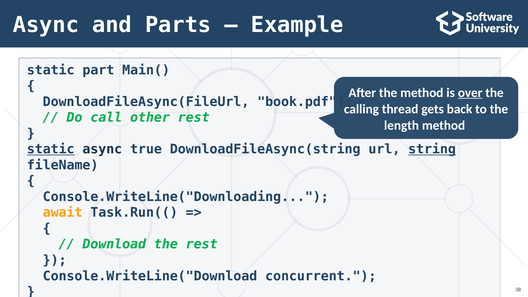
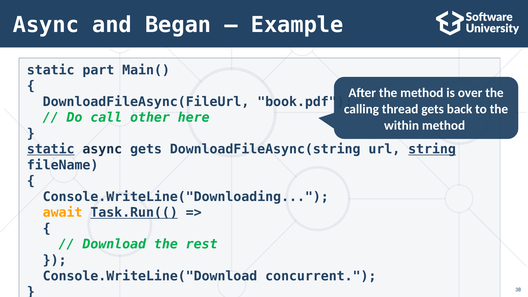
Parts: Parts -> Began (178, 25)
over underline: present -> none (470, 93)
other rest: rest -> here (194, 118)
length: length -> within (402, 126)
async true: true -> gets (146, 149)
Task.Run(( underline: none -> present (134, 213)
